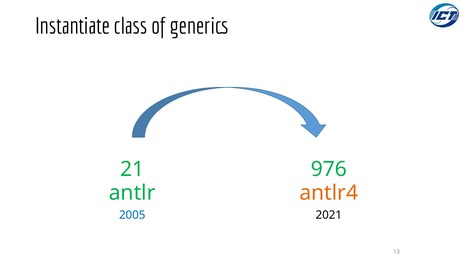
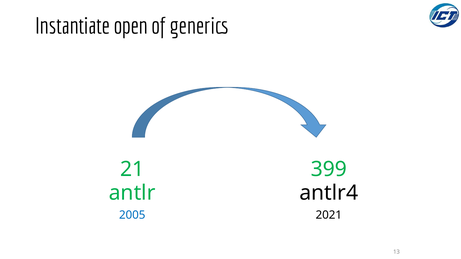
class: class -> open (131, 26)
976: 976 -> 399 (329, 169)
antlr4 colour: orange -> black (329, 193)
